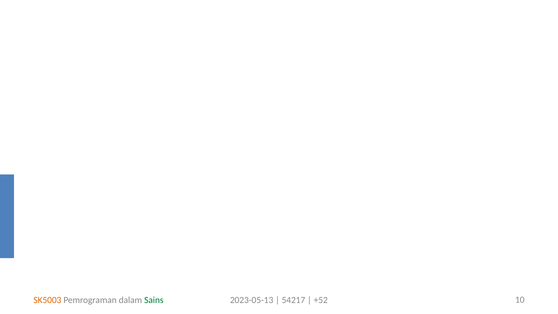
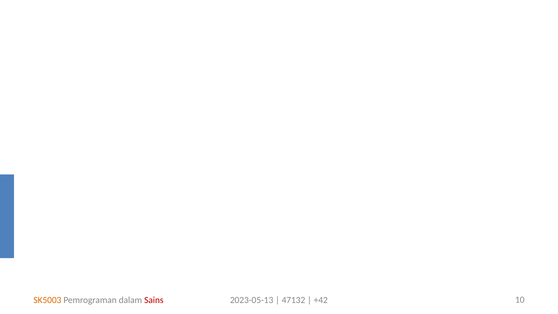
Sains colour: green -> red (154, 300)
54217: 54217 -> 47132 (293, 300)
+52: +52 -> +42 (321, 300)
